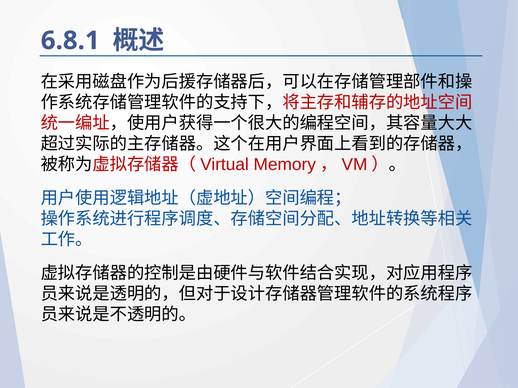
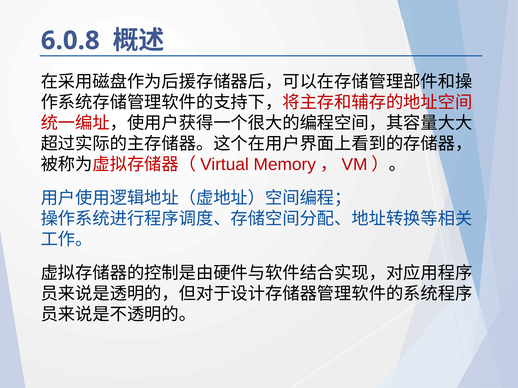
6.8.1: 6.8.1 -> 6.0.8 (70, 41)
